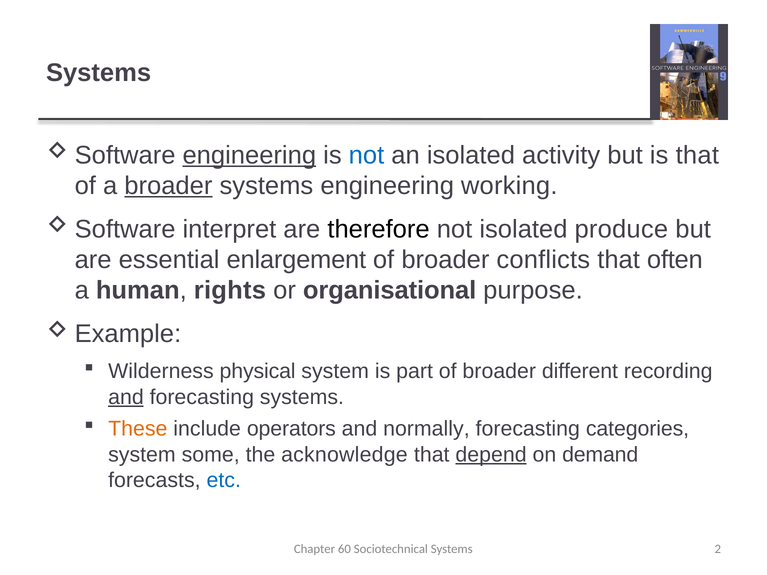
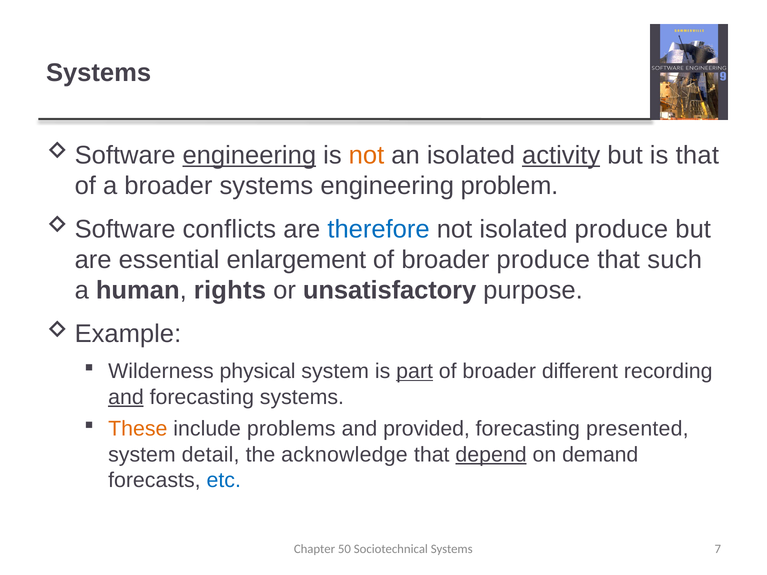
not colour: blue -> orange (367, 155)
activity underline: none -> present (561, 155)
broader underline: present -> none (168, 186)
working: working -> problem (509, 186)
interpret: interpret -> conflicts (229, 229)
therefore colour: black -> blue (379, 229)
broader conflicts: conflicts -> produce (543, 260)
often: often -> such (675, 260)
organisational: organisational -> unsatisfactory (390, 291)
part underline: none -> present (415, 372)
operators: operators -> problems (291, 429)
normally: normally -> provided (426, 429)
categories: categories -> presented (637, 429)
some: some -> detail (211, 455)
60: 60 -> 50 (344, 549)
2: 2 -> 7 (718, 549)
